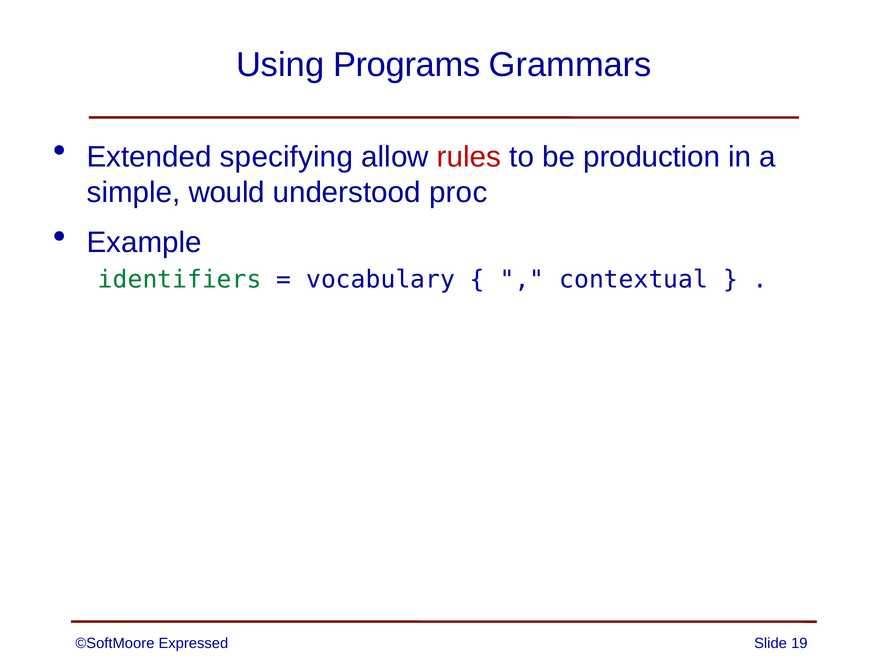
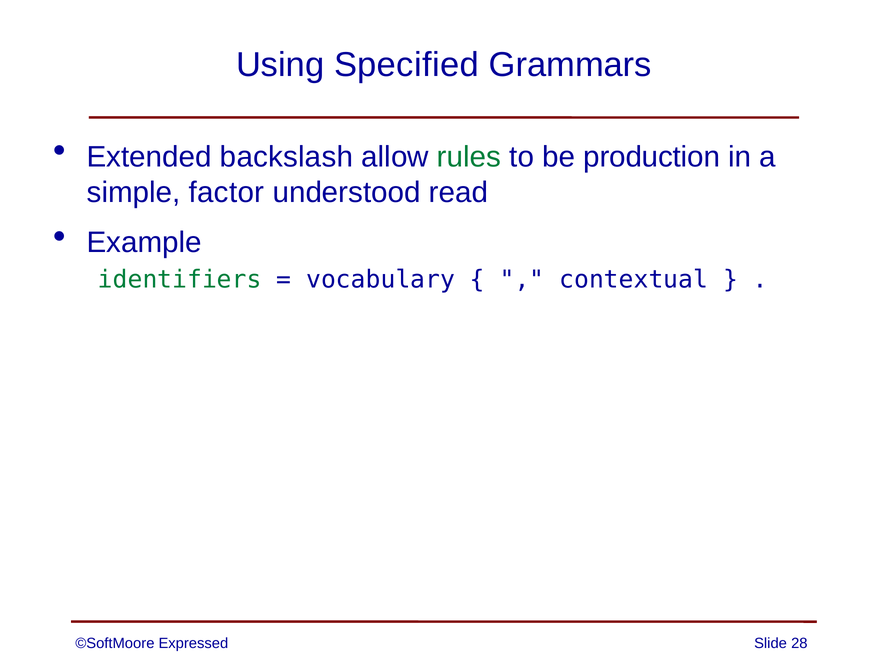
Programs: Programs -> Specified (406, 65)
specifying: specifying -> backslash (286, 157)
rules colour: red -> green (469, 157)
would: would -> factor (226, 192)
proc: proc -> read (458, 192)
19: 19 -> 28 (799, 643)
